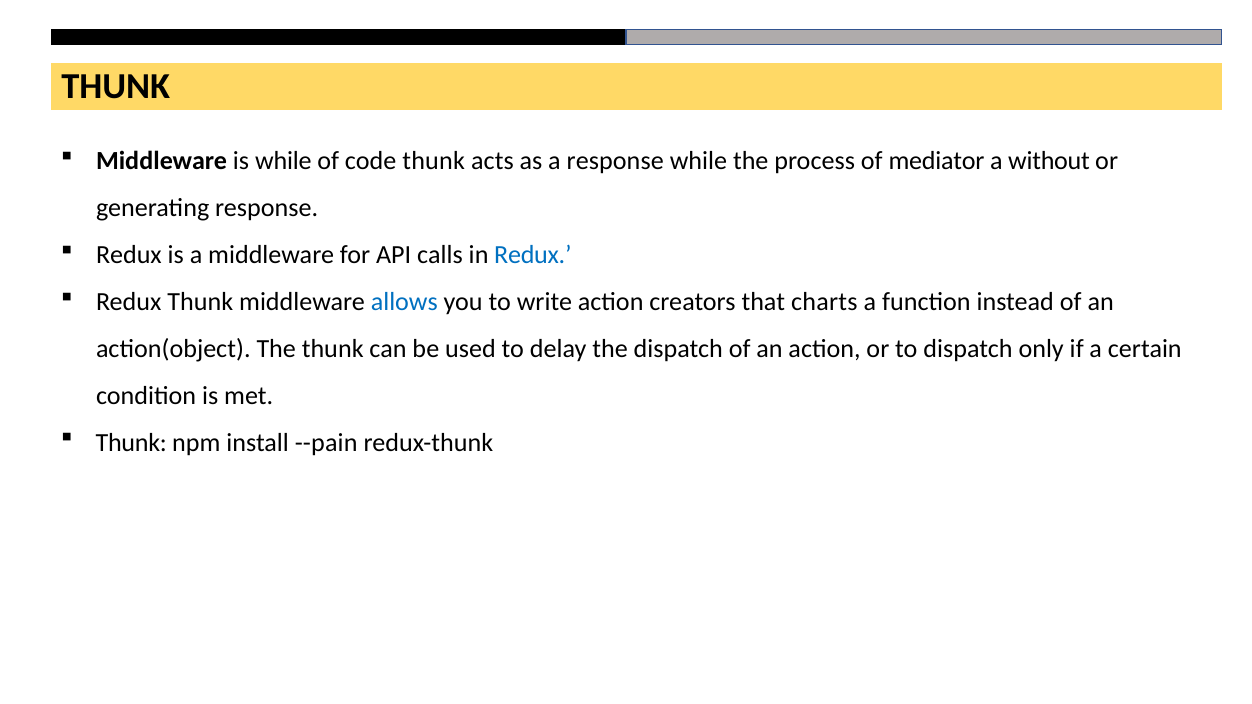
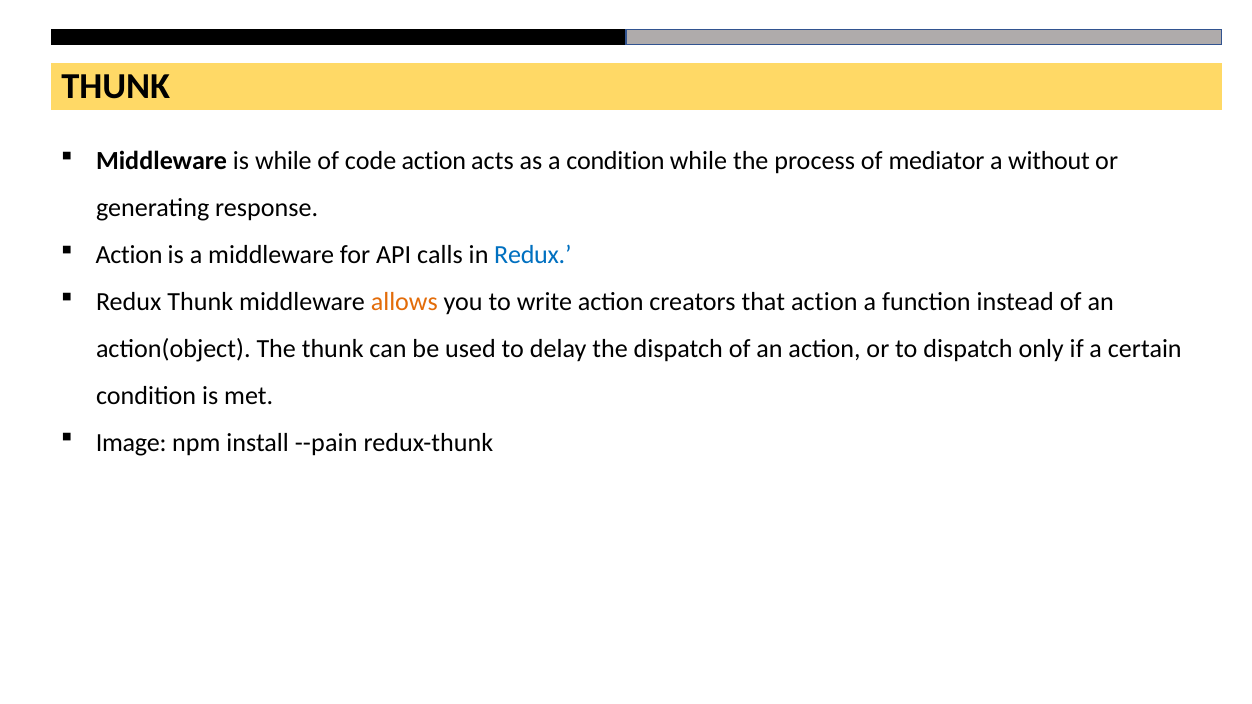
code thunk: thunk -> action (434, 161)
a response: response -> condition (615, 161)
Redux: Redux -> Action (129, 255)
allows colour: blue -> orange (404, 302)
that charts: charts -> action (824, 302)
Thunk: Thunk -> Image (131, 443)
